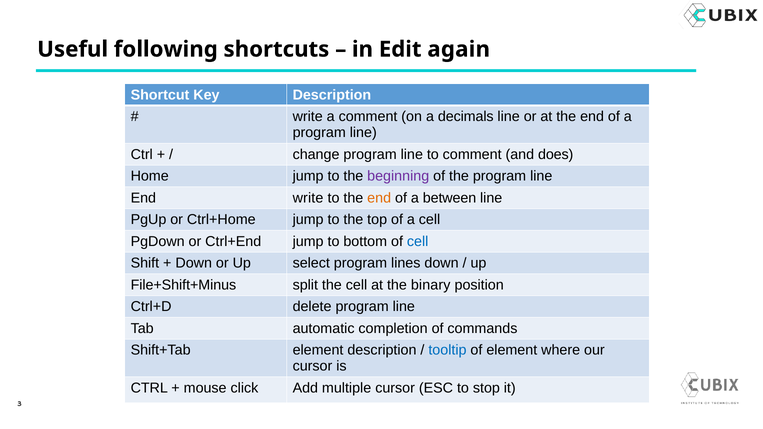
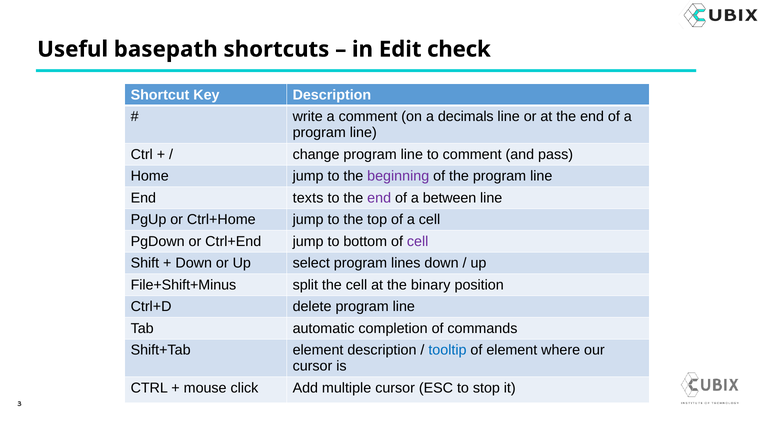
following: following -> basepath (166, 49)
again: again -> check (459, 49)
does: does -> pass (556, 155)
End write: write -> texts (308, 198)
end colour: orange -> purple (379, 198)
cell colour: blue -> purple (418, 242)
